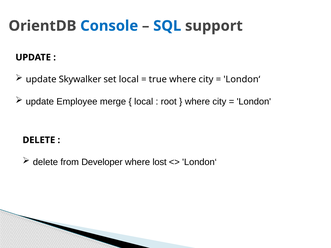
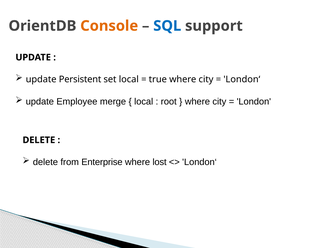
Console colour: blue -> orange (109, 26)
Skywalker: Skywalker -> Persistent (80, 80)
Developer: Developer -> Enterprise (102, 162)
